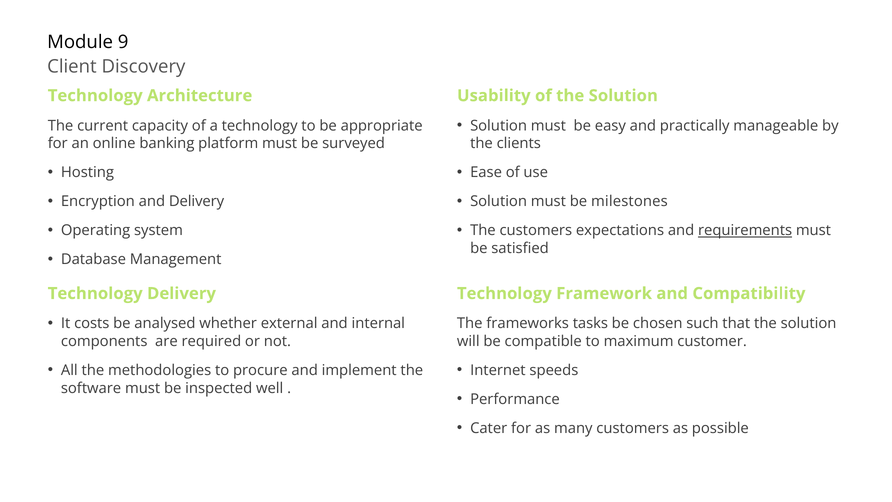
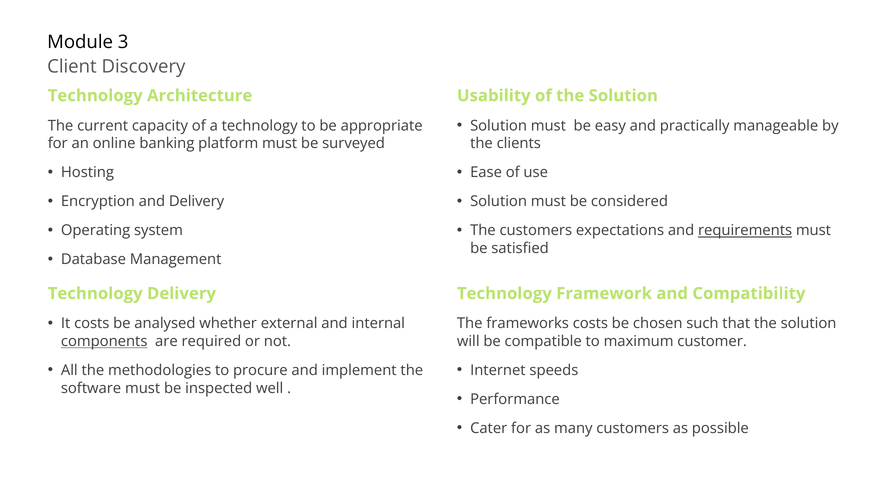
9: 9 -> 3 (123, 42)
milestones: milestones -> considered (630, 201)
frameworks tasks: tasks -> costs (590, 323)
components underline: none -> present (104, 341)
